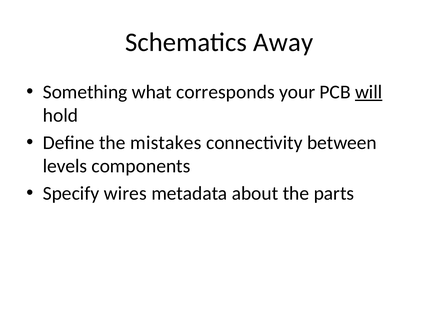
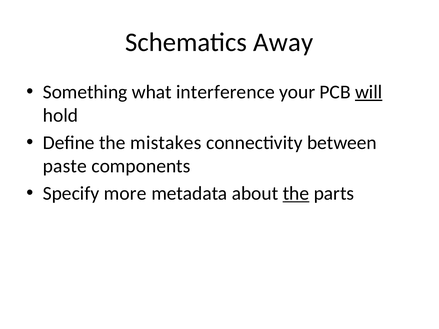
corresponds: corresponds -> interference (225, 92)
levels: levels -> paste (65, 166)
wires: wires -> more (125, 194)
the underline: none -> present (296, 194)
